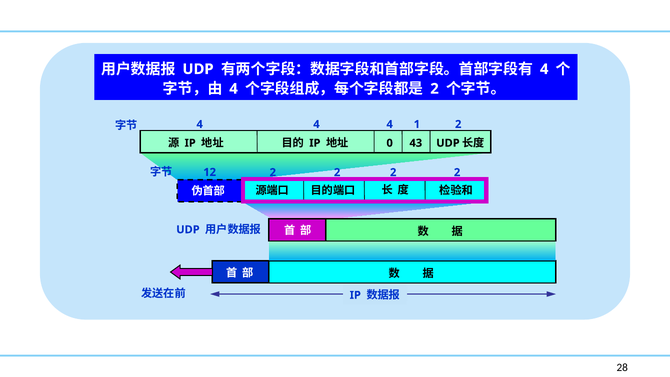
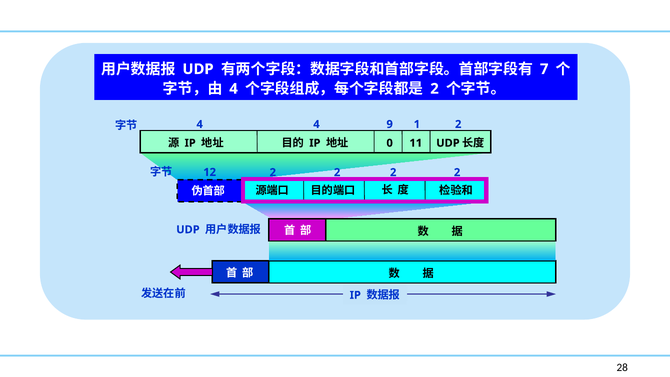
4: 4 -> 7 (544, 69)
4 4 4: 4 -> 9 (390, 124)
43: 43 -> 11 (416, 143)
